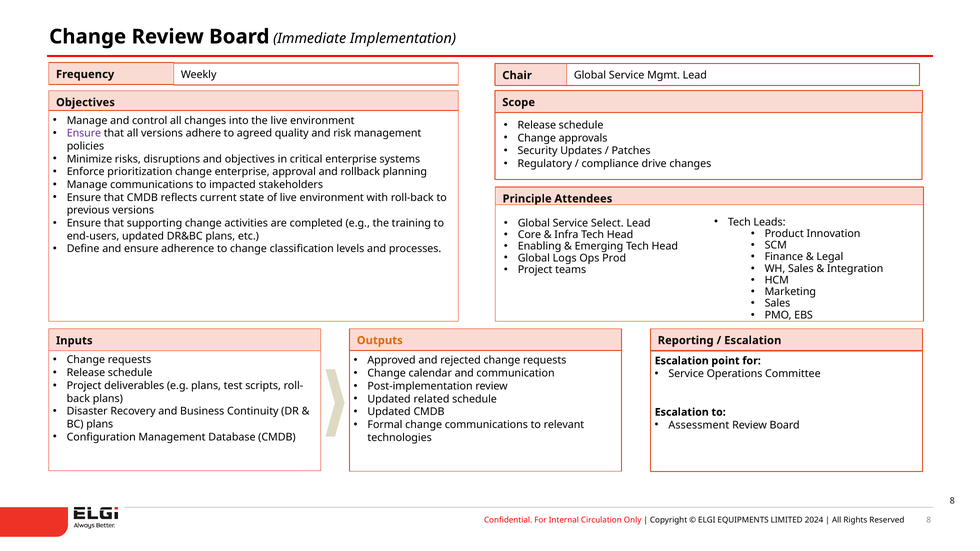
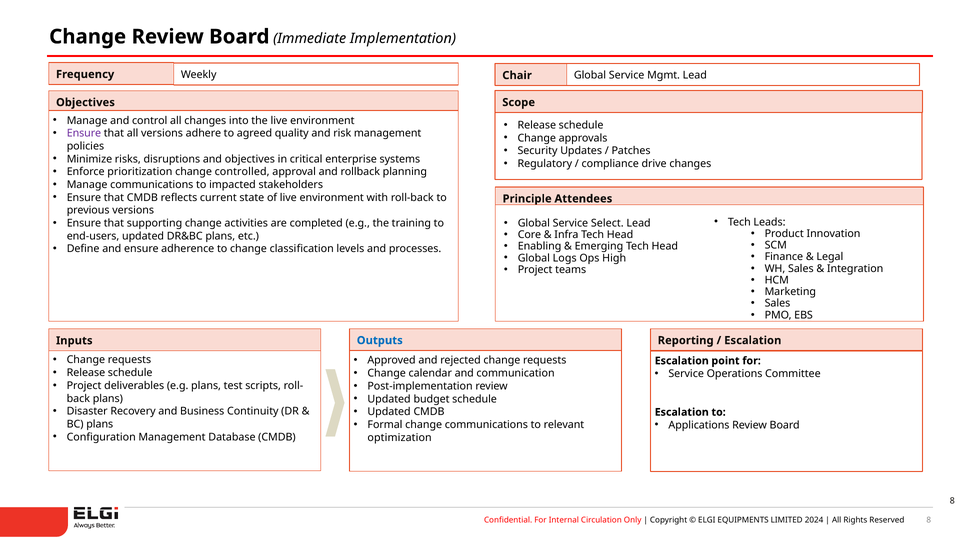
change enterprise: enterprise -> controlled (242, 172)
Prod: Prod -> High (614, 258)
Outputs colour: orange -> blue (380, 341)
related: related -> budget (432, 399)
Assessment: Assessment -> Applications (699, 425)
technologies: technologies -> optimization (400, 438)
